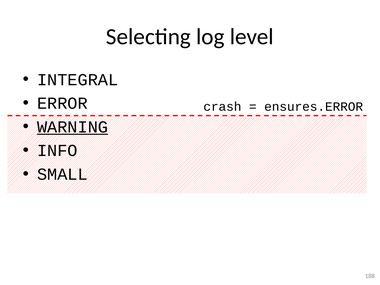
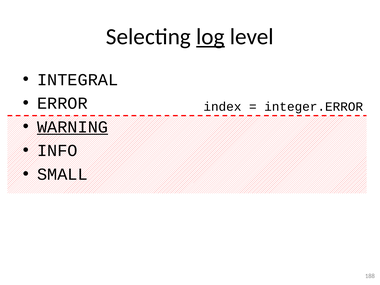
log underline: none -> present (210, 37)
crash: crash -> index (222, 107)
ensures.ERROR: ensures.ERROR -> integer.ERROR (314, 107)
